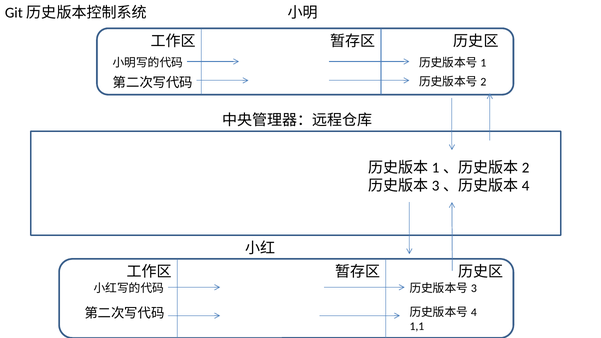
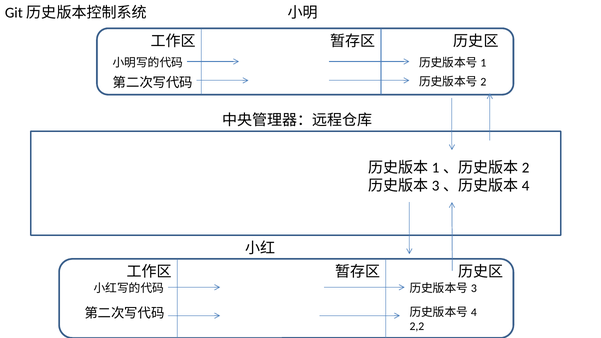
1,1: 1,1 -> 2,2 (417, 326)
